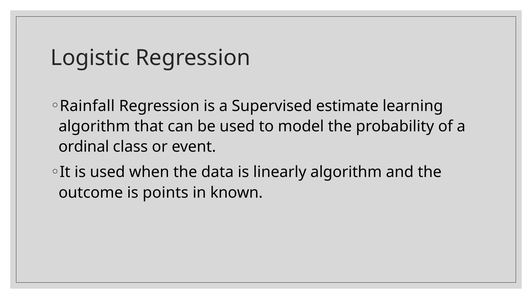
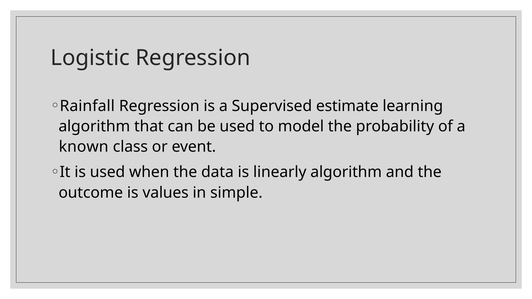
ordinal: ordinal -> known (84, 147)
points: points -> values (166, 193)
known: known -> simple (236, 193)
